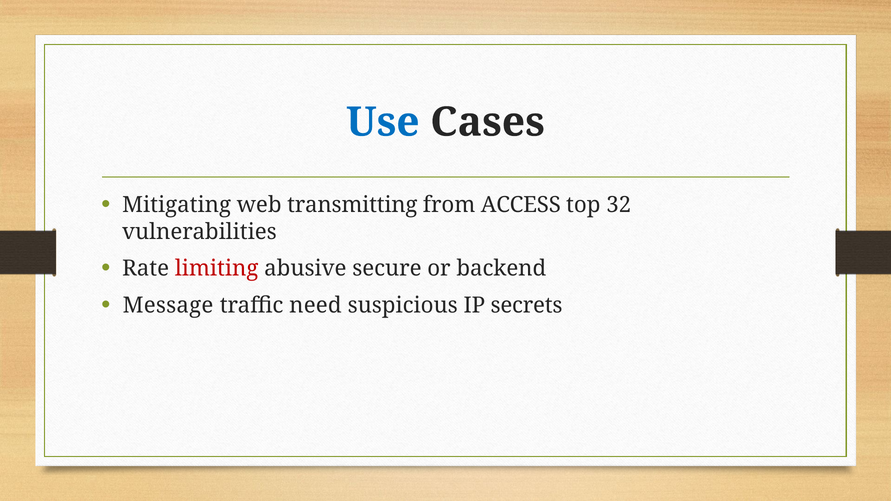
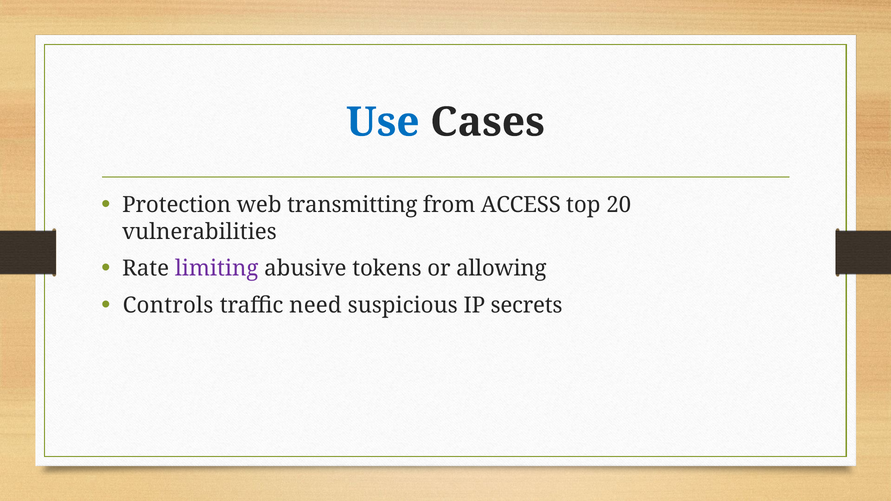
Mitigating: Mitigating -> Protection (177, 205)
32: 32 -> 20 (619, 205)
limiting colour: red -> purple (217, 269)
secure: secure -> tokens (387, 269)
backend: backend -> allowing (501, 269)
Message: Message -> Controls (168, 305)
